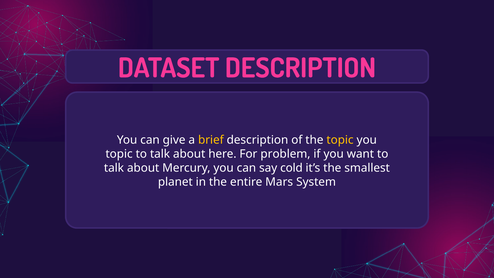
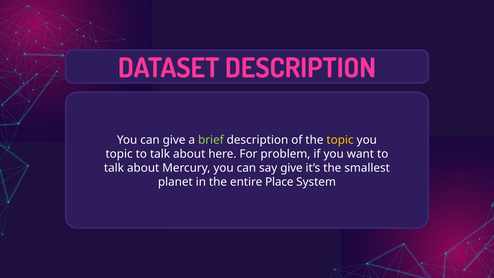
brief colour: yellow -> light green (211, 140)
say cold: cold -> give (291, 168)
Mars: Mars -> Place (279, 182)
